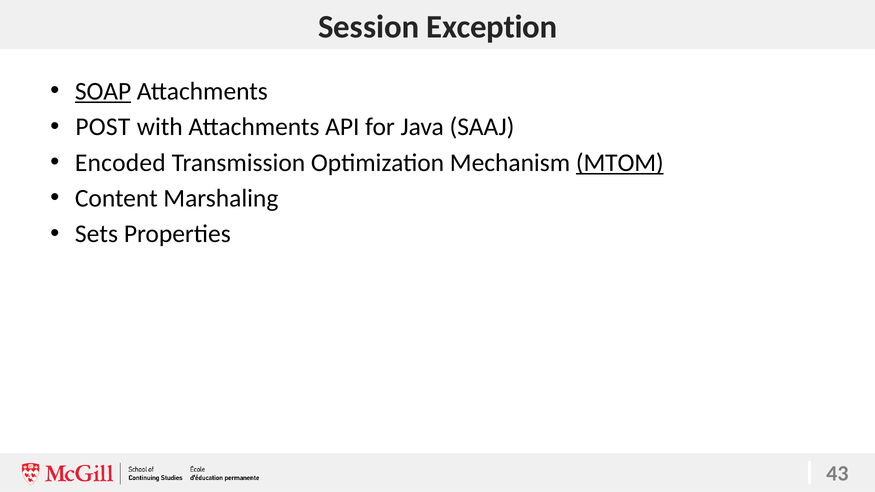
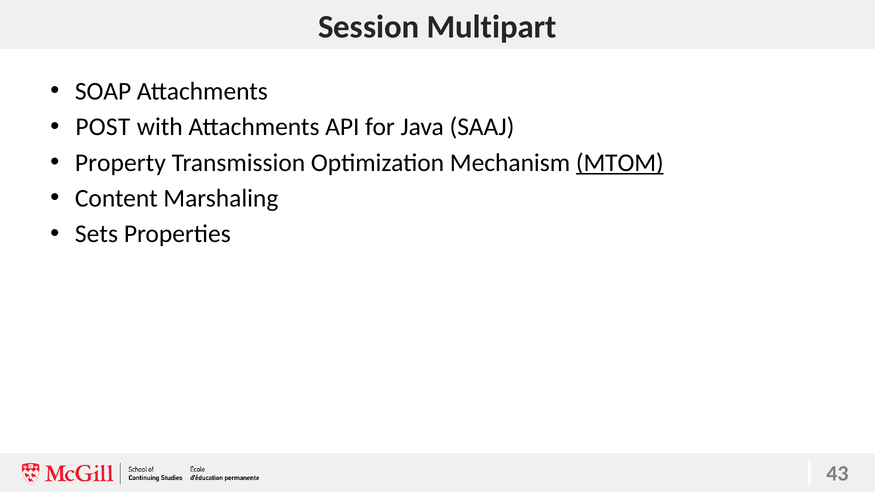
Exception: Exception -> Multipart (492, 27)
SOAP underline: present -> none (103, 91)
Encoded: Encoded -> Property (120, 163)
